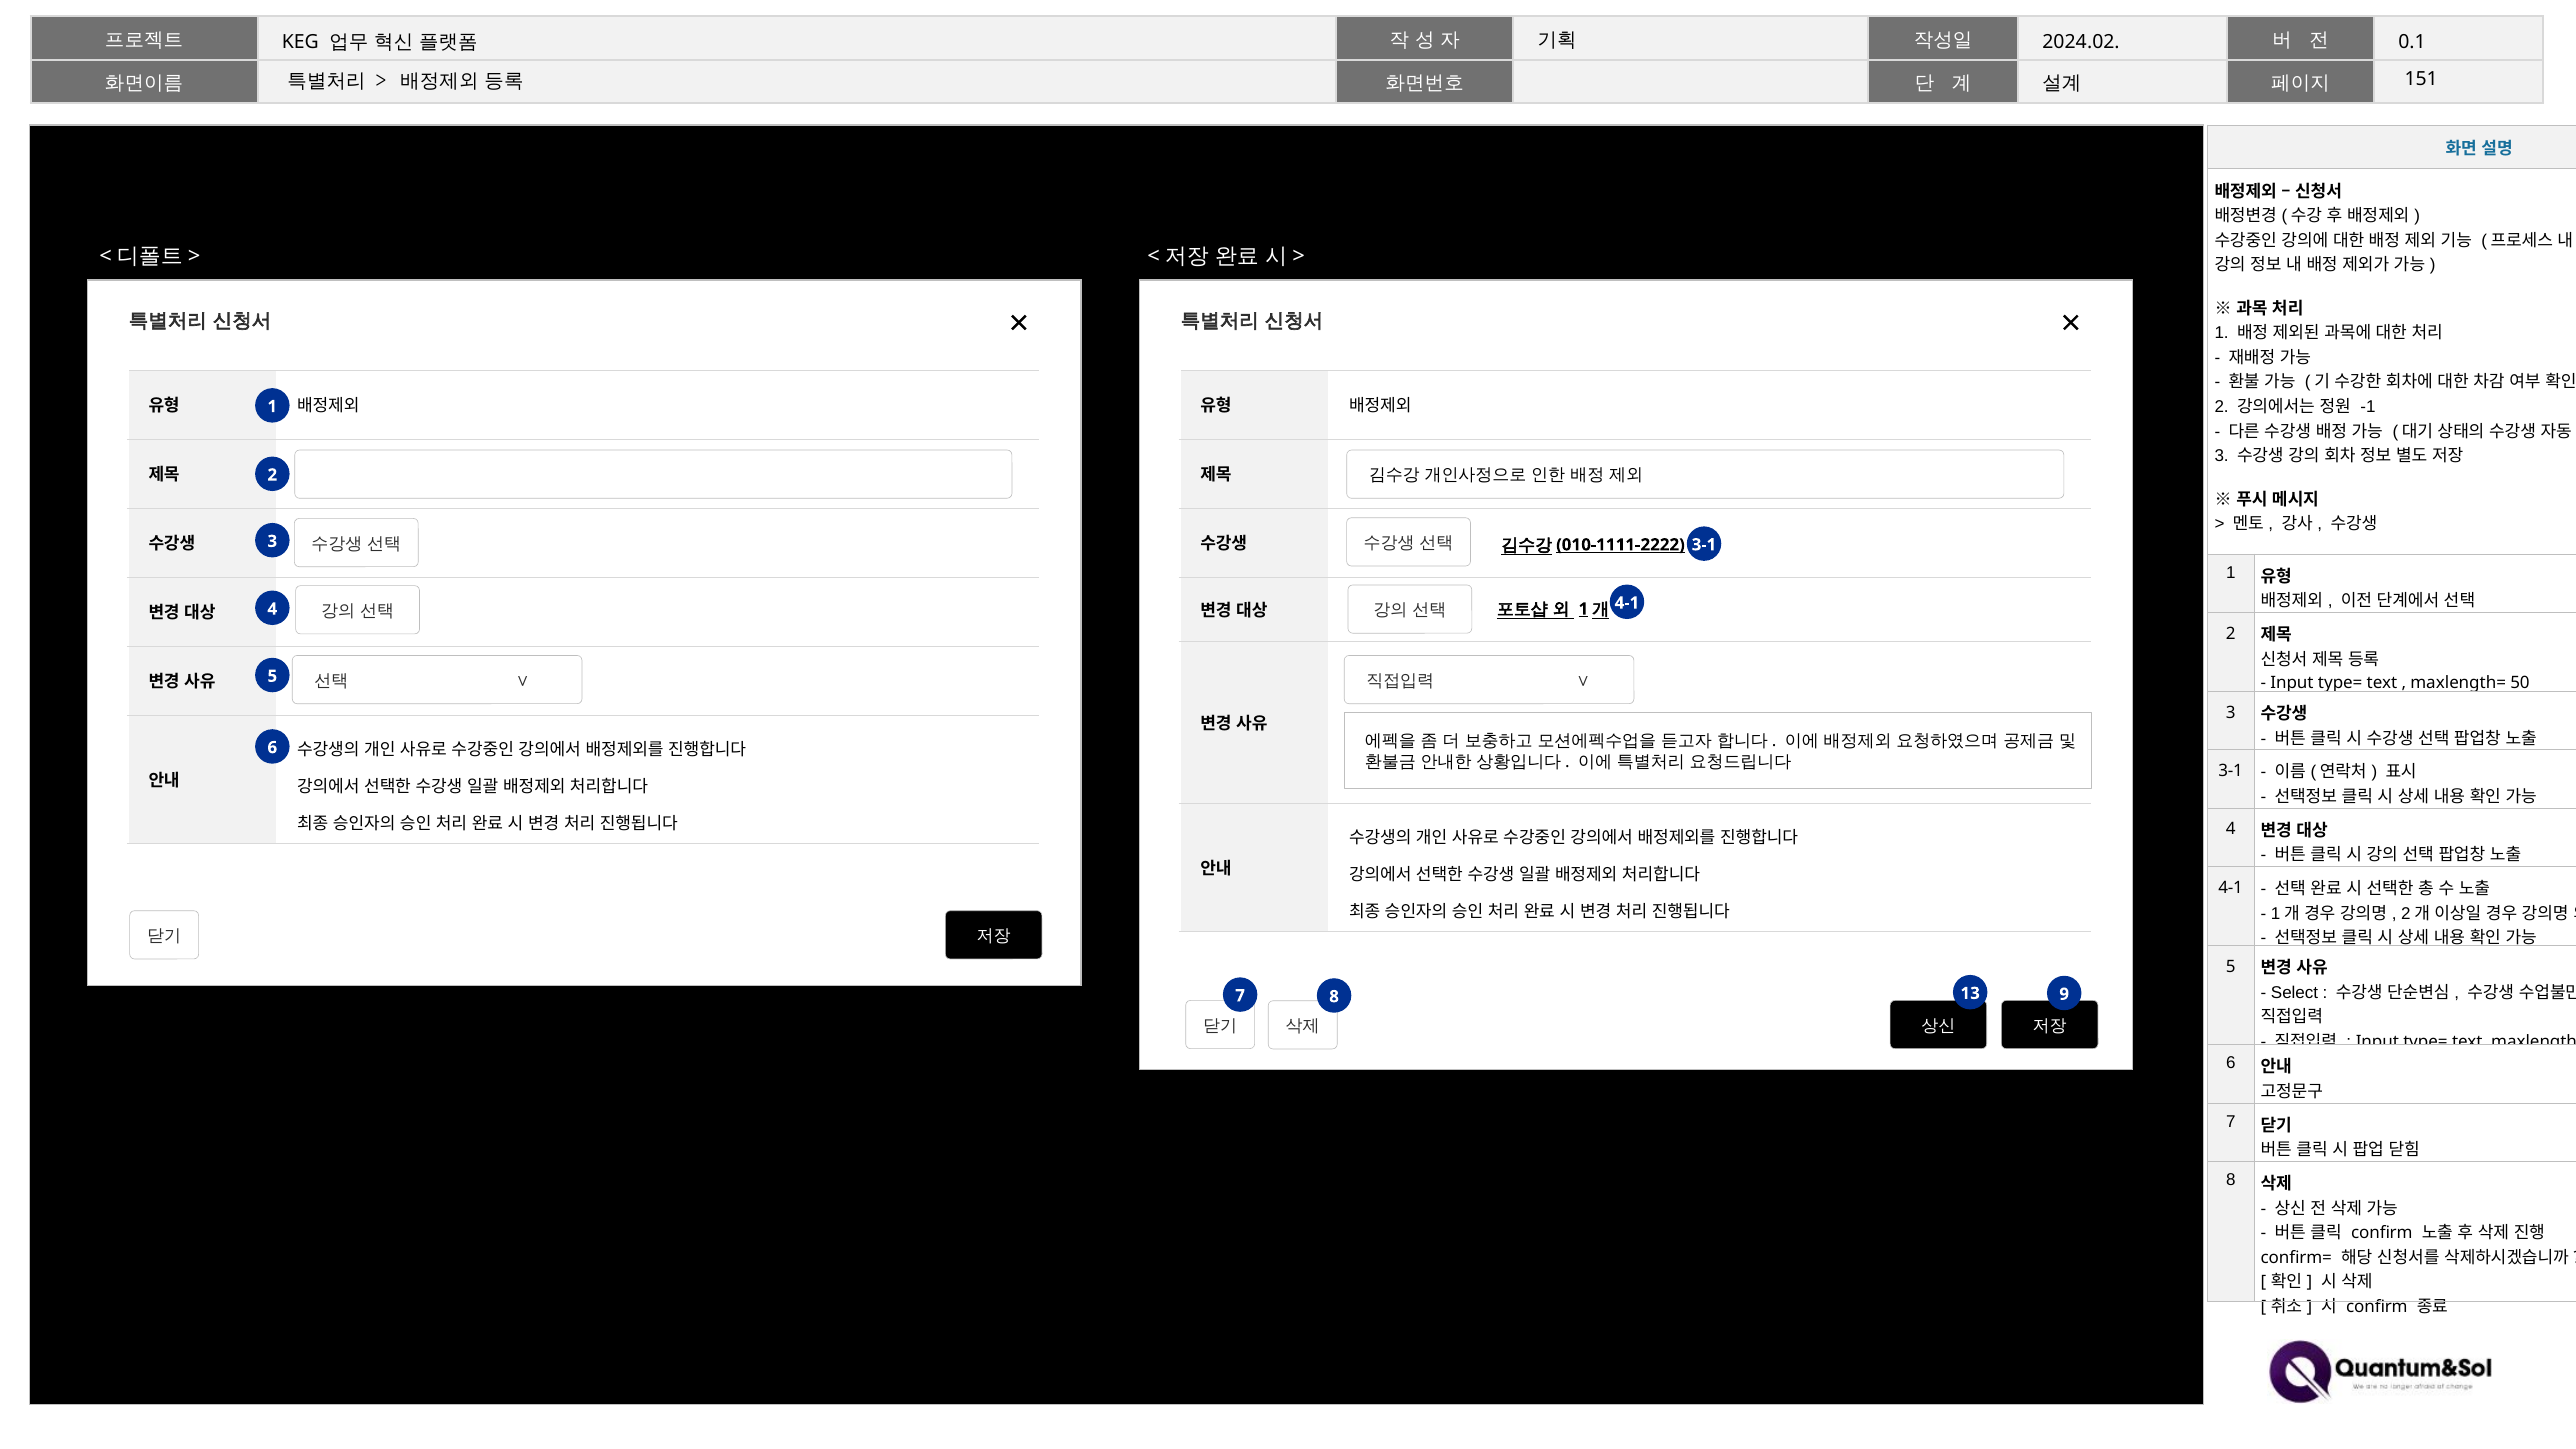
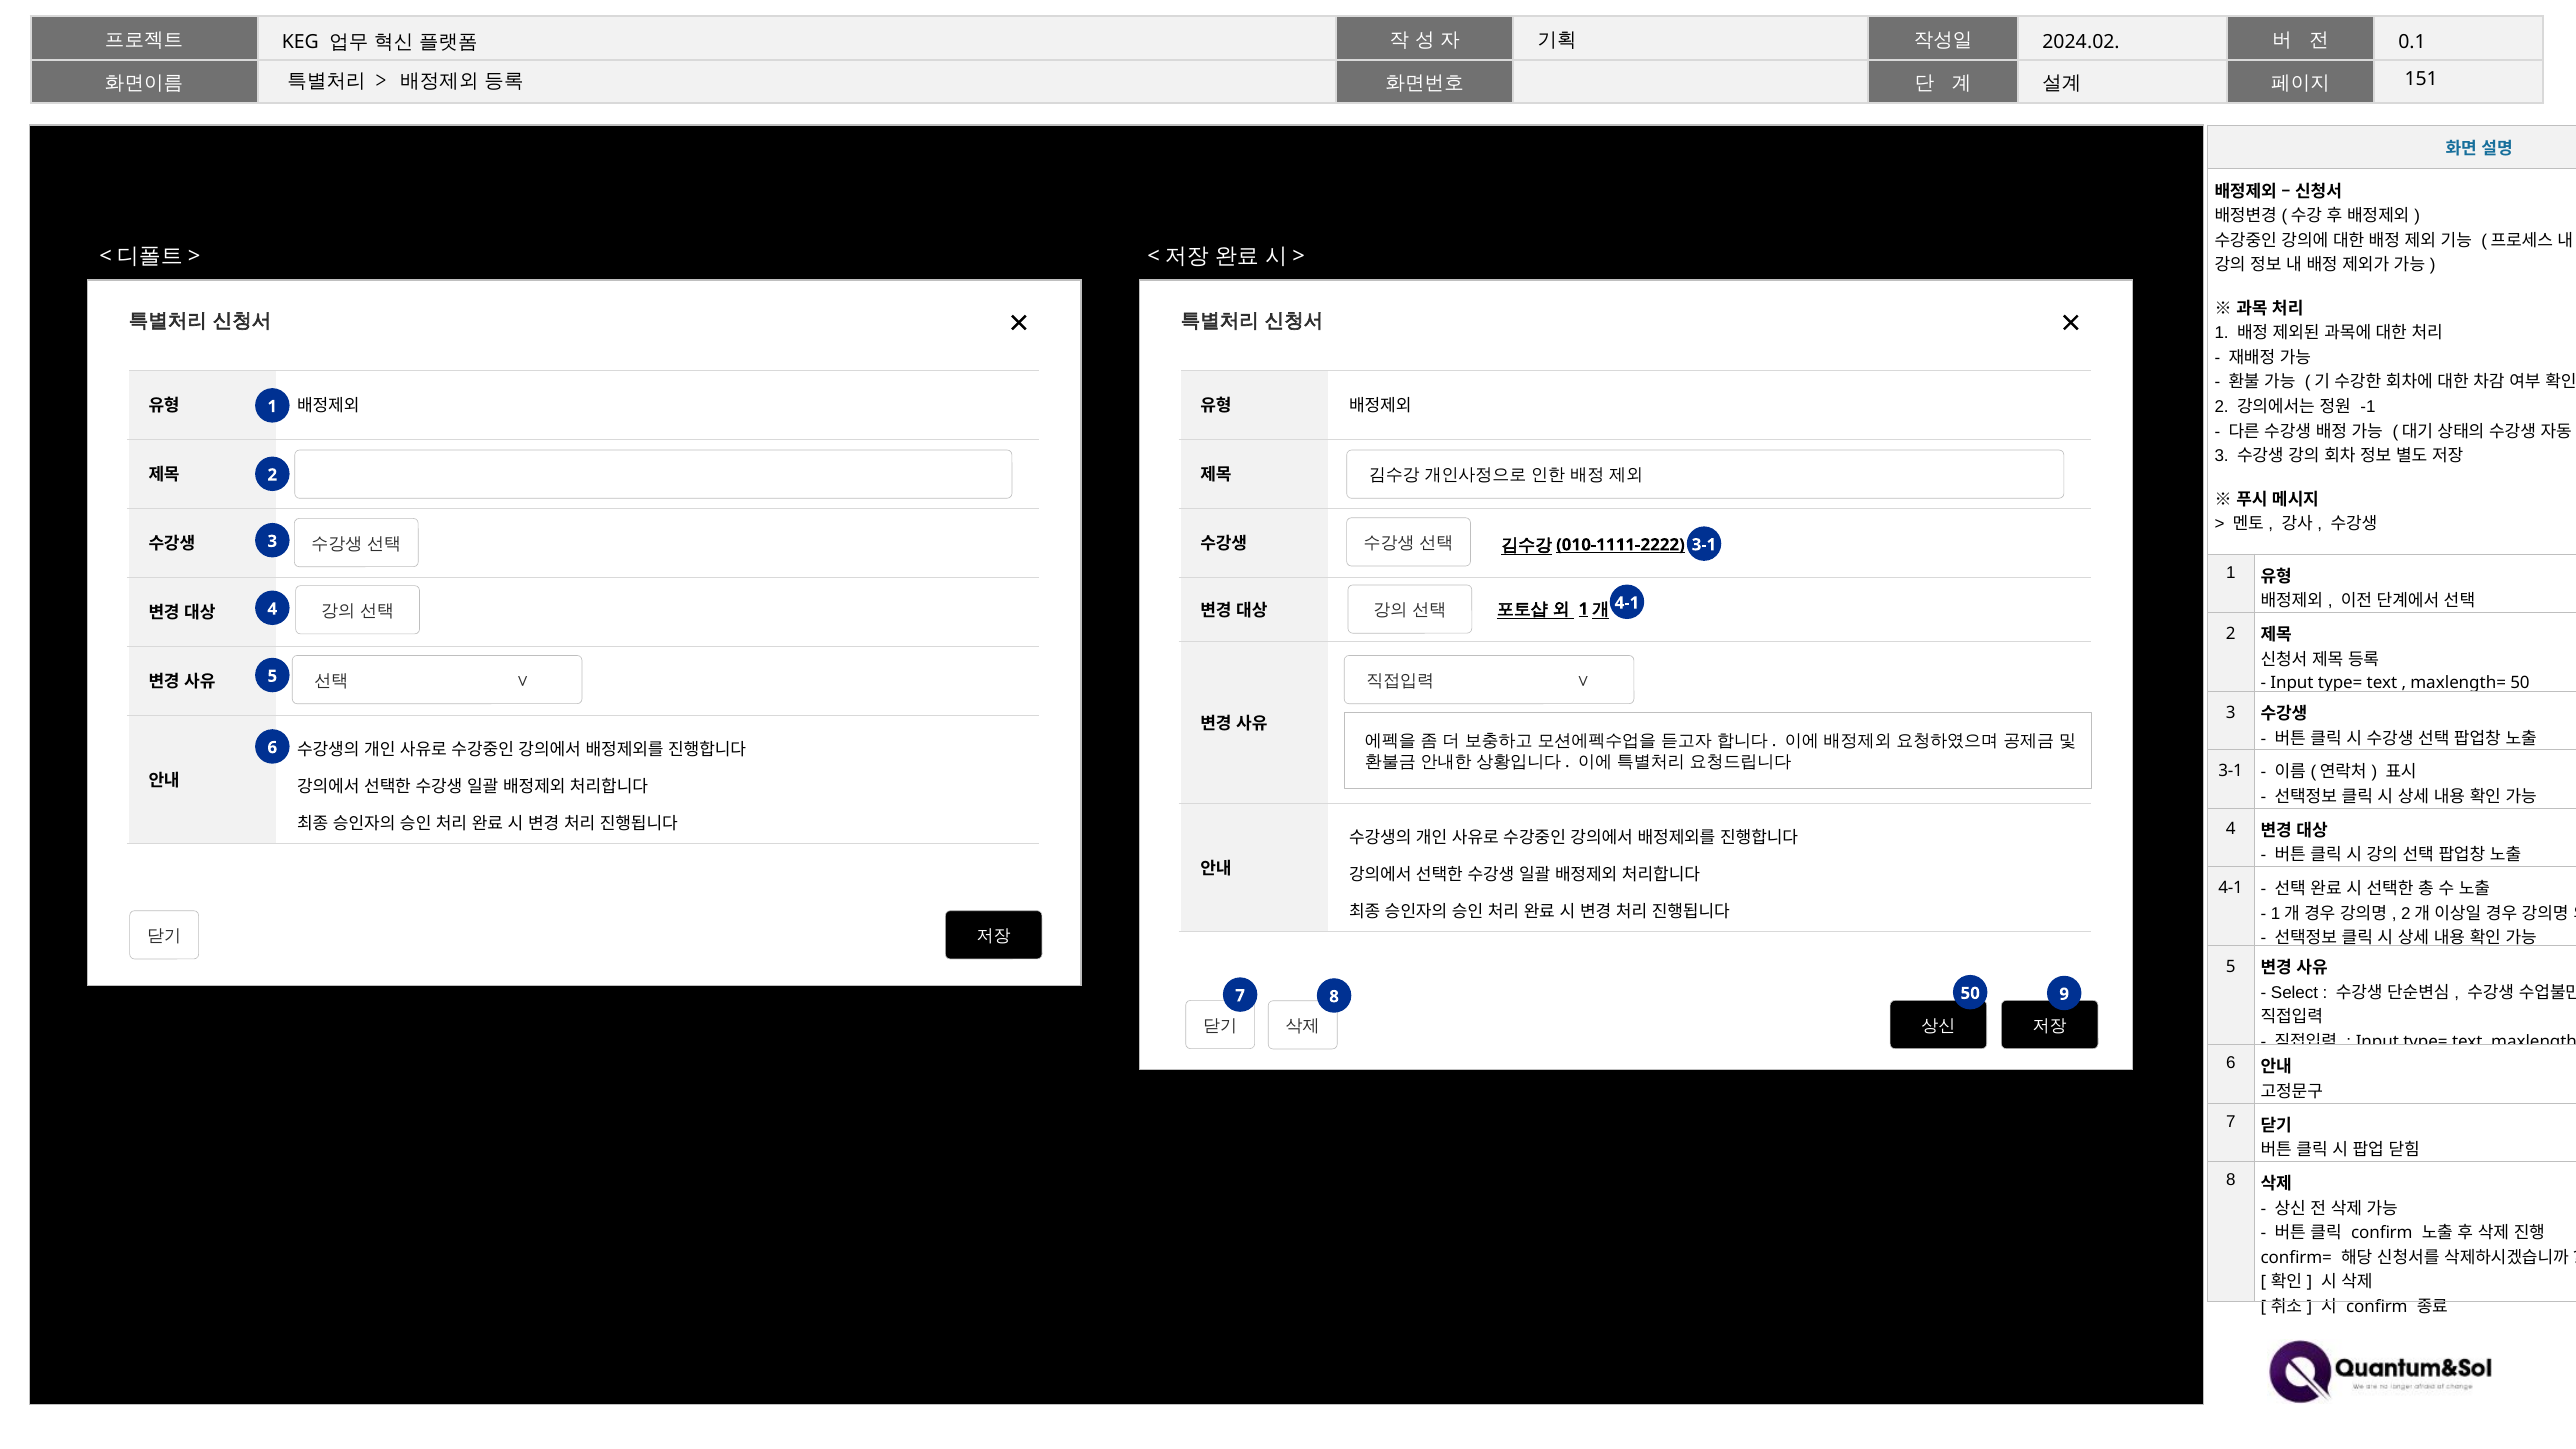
8 13: 13 -> 50 (1970, 993)
